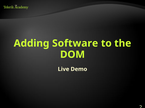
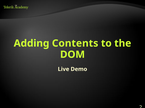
Software: Software -> Contents (75, 44)
